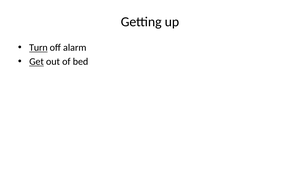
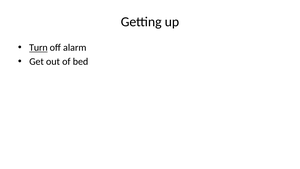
Get underline: present -> none (37, 62)
